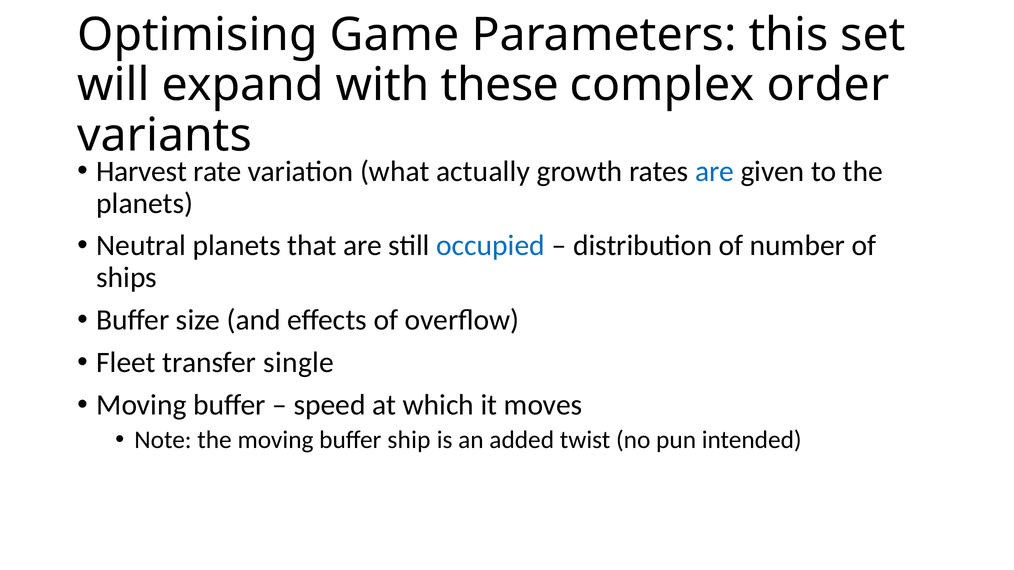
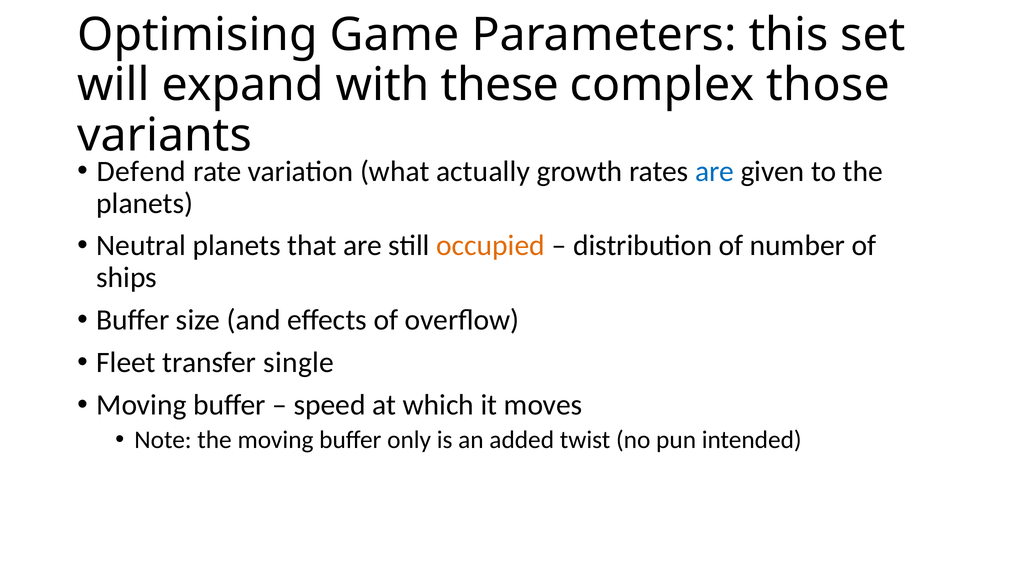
order: order -> those (828, 85)
Harvest: Harvest -> Defend (141, 171)
occupied colour: blue -> orange (491, 246)
ship: ship -> only (409, 440)
